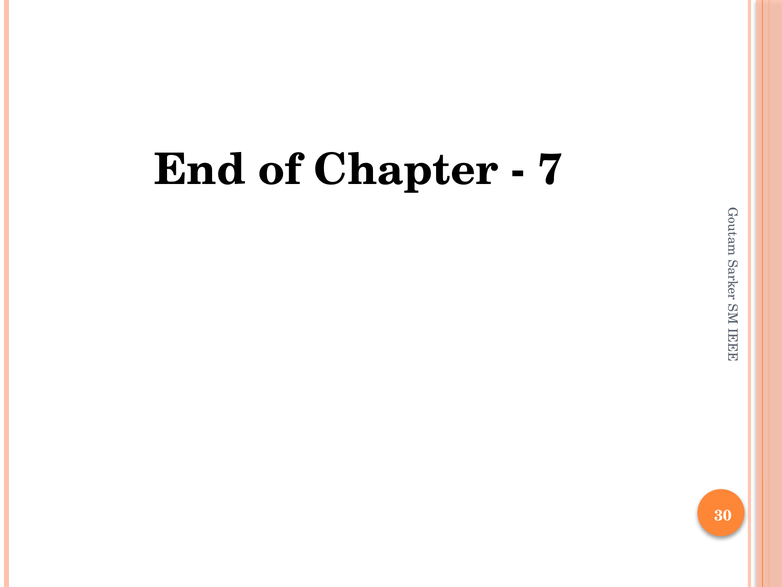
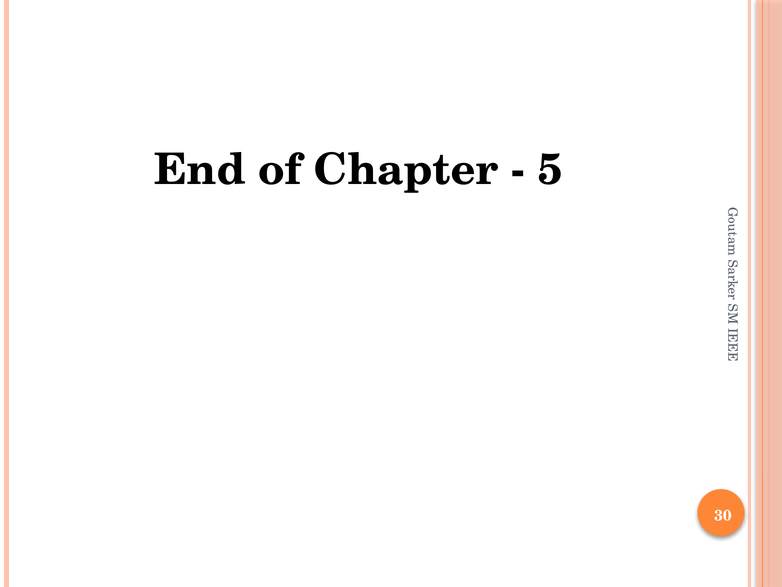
7: 7 -> 5 (550, 170)
